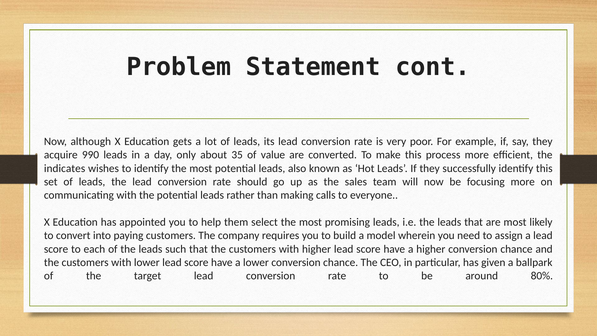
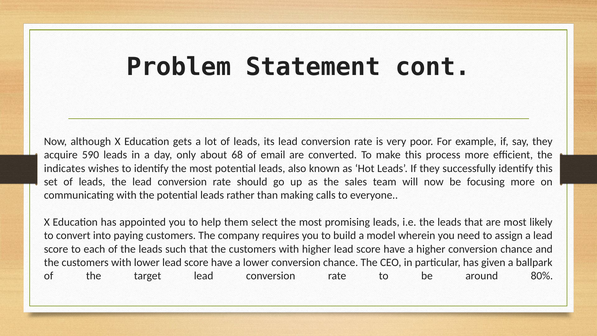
990: 990 -> 590 (91, 155)
35: 35 -> 68 (237, 155)
value: value -> email (273, 155)
